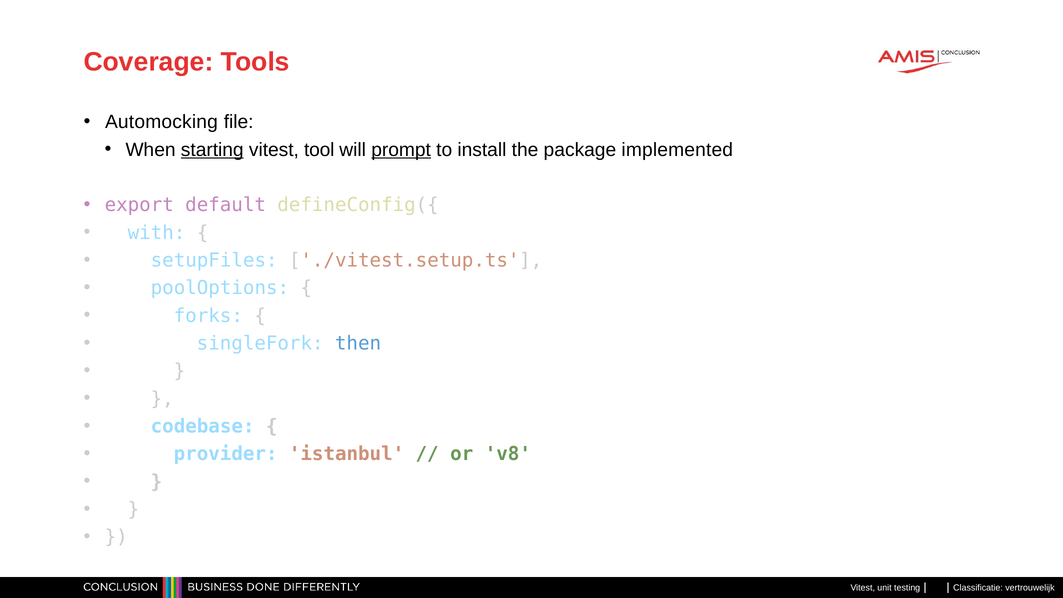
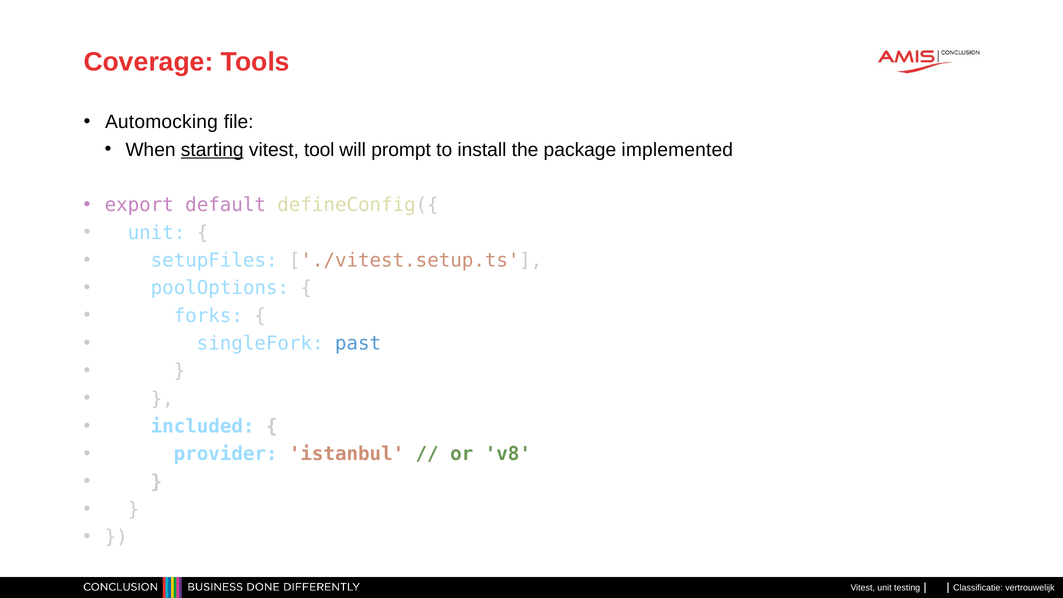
prompt underline: present -> none (401, 150)
with: with -> unit (157, 233)
then: then -> past (358, 343)
codebase: codebase -> included (203, 426)
